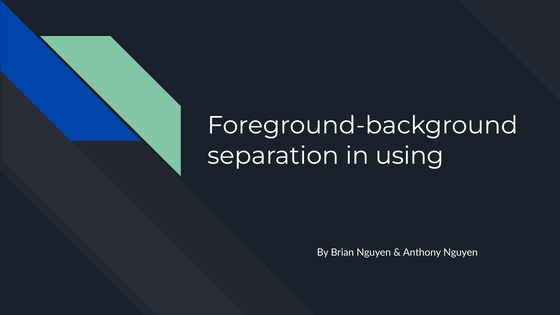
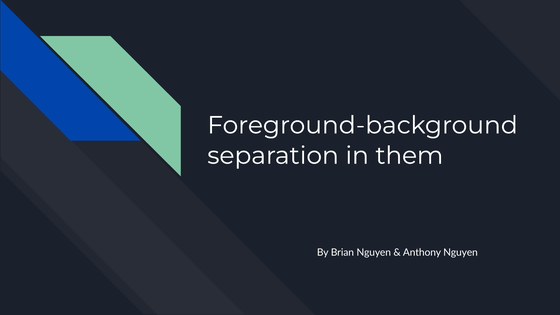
using: using -> them (409, 156)
